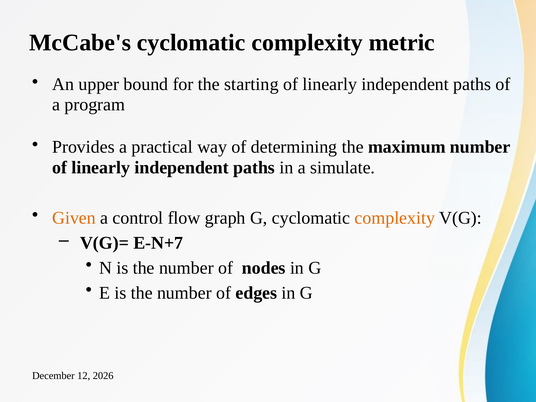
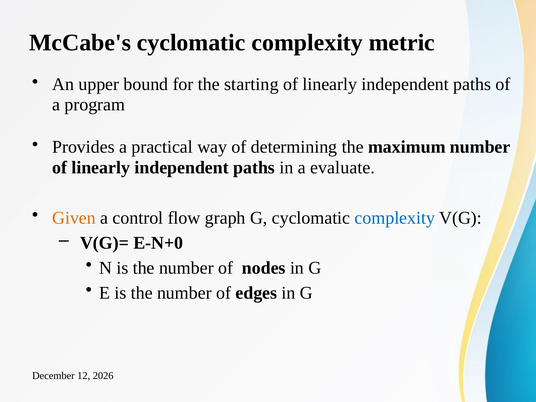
simulate: simulate -> evaluate (343, 167)
complexity colour: orange -> blue (395, 218)
E-N+7: E-N+7 -> E-N+0 (158, 243)
